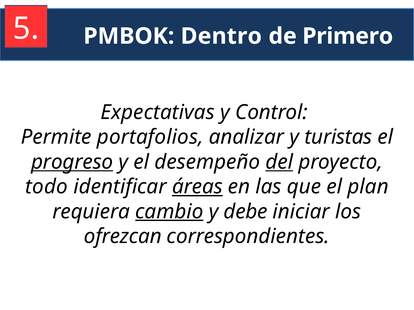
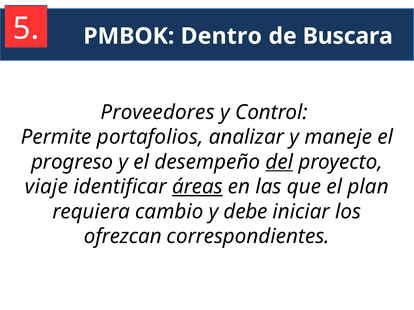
Primero: Primero -> Buscara (348, 36)
Expectativas: Expectativas -> Proveedores (158, 112)
turistas: turistas -> maneje (338, 137)
progreso underline: present -> none (72, 162)
todo: todo -> viaje (47, 187)
cambio underline: present -> none (169, 212)
